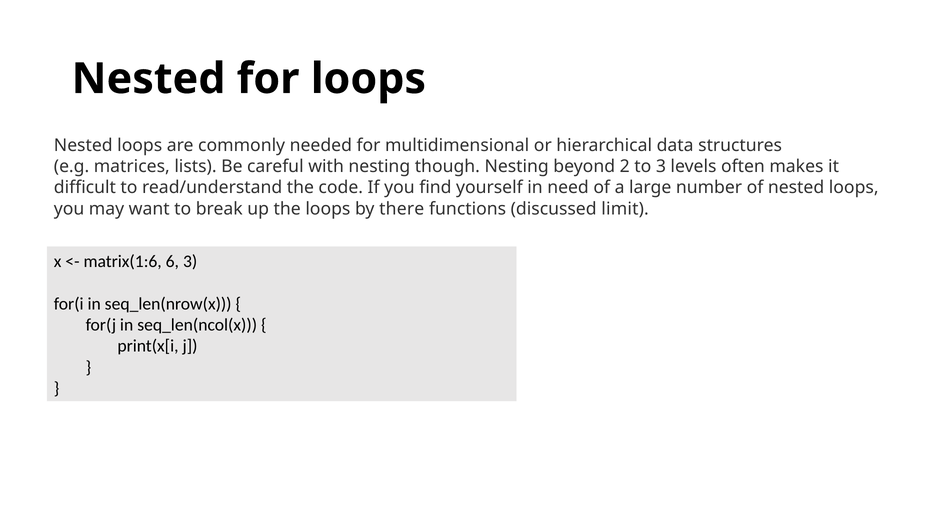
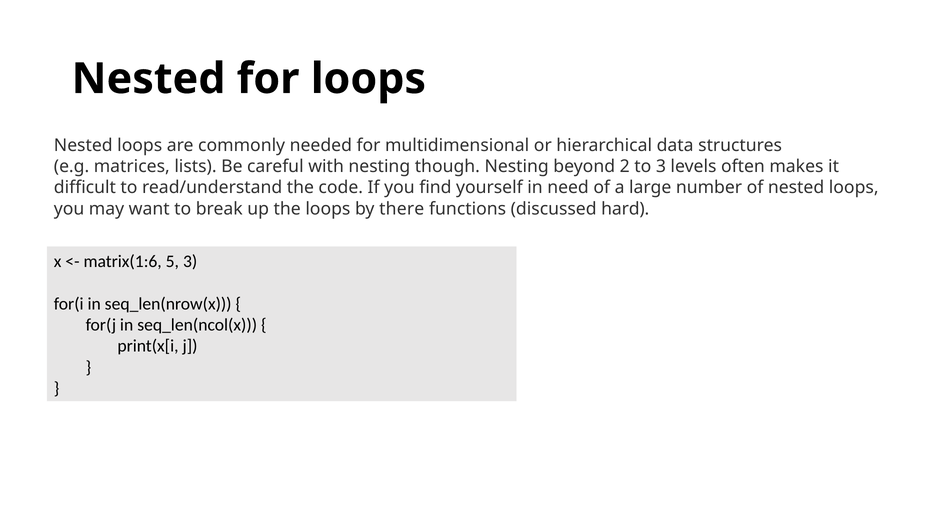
limit: limit -> hard (625, 209)
6: 6 -> 5 (172, 262)
